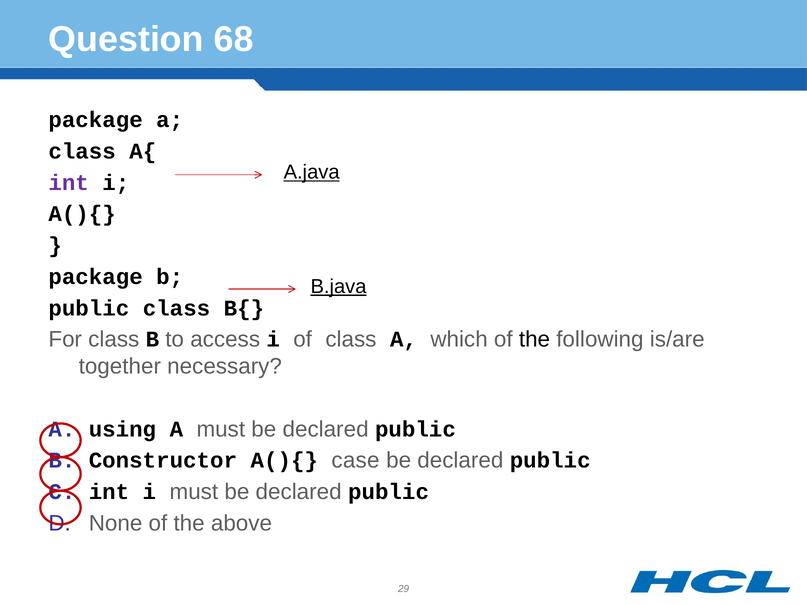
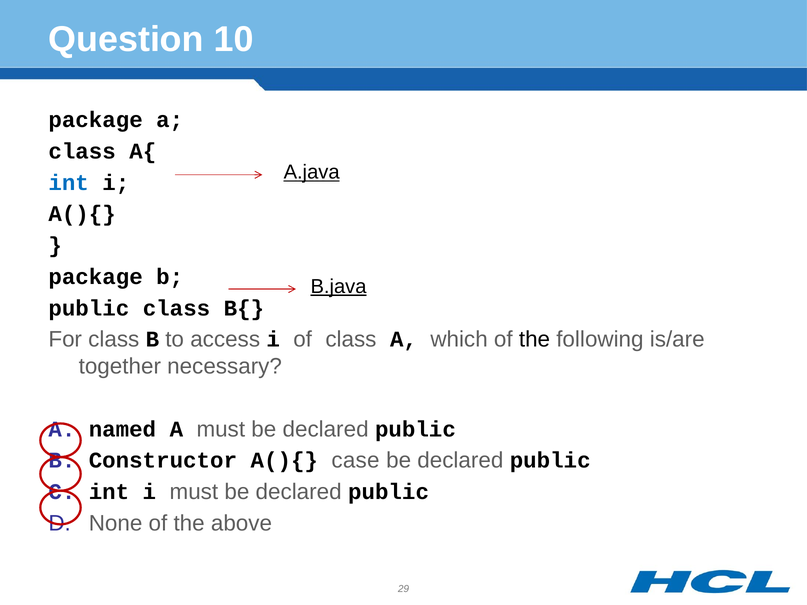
68: 68 -> 10 (234, 39)
int colour: purple -> blue (69, 183)
using: using -> named (122, 429)
